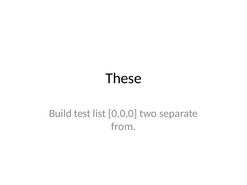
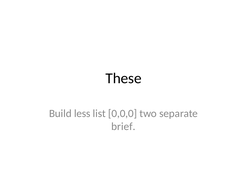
test: test -> less (82, 114)
from: from -> brief (123, 127)
